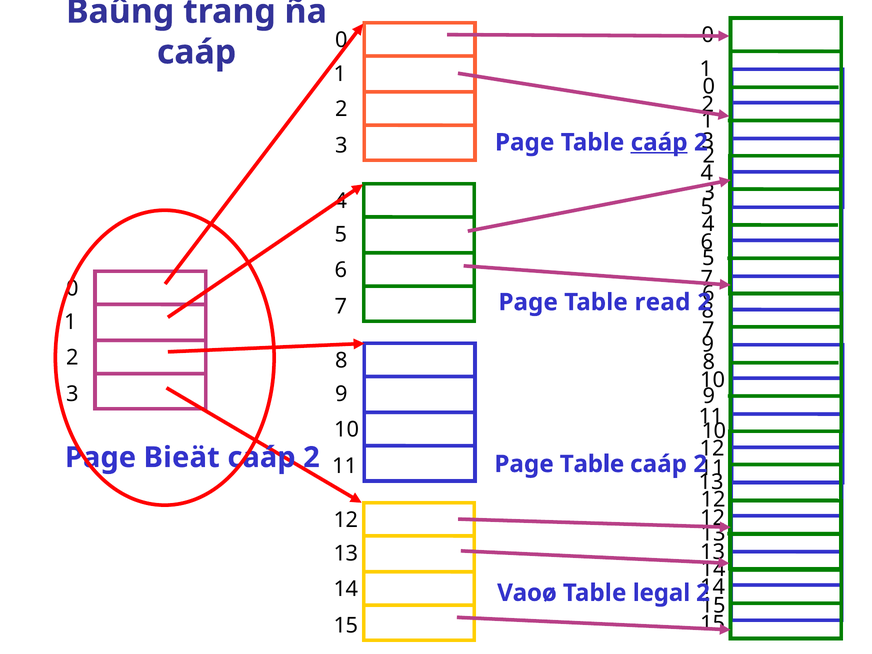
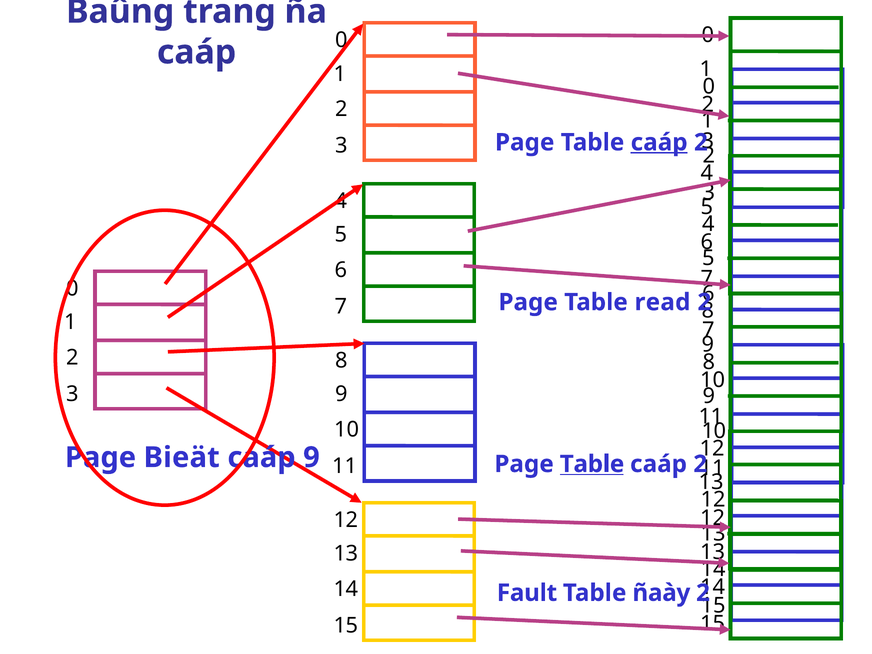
2: 2 -> 9 (311, 457)
Table underline: none -> present (592, 464)
Vaoø: Vaoø -> Fault (527, 593)
legal: legal -> ñaày (661, 593)
